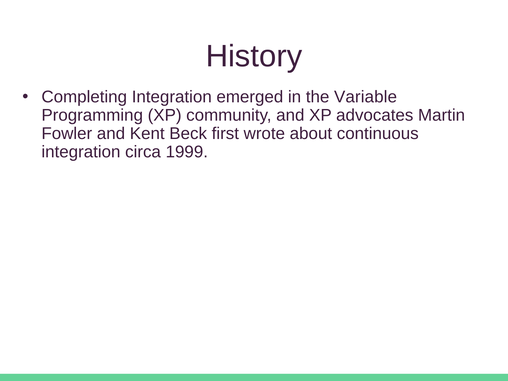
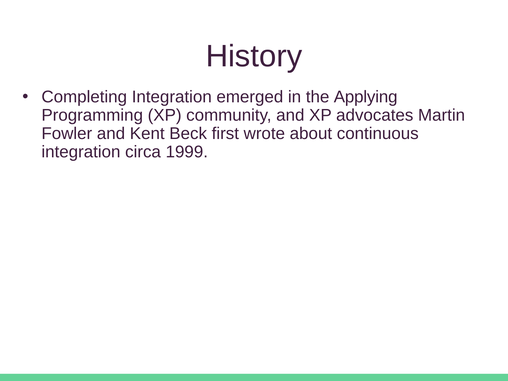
Variable: Variable -> Applying (366, 97)
